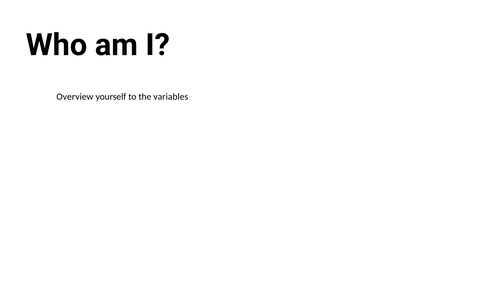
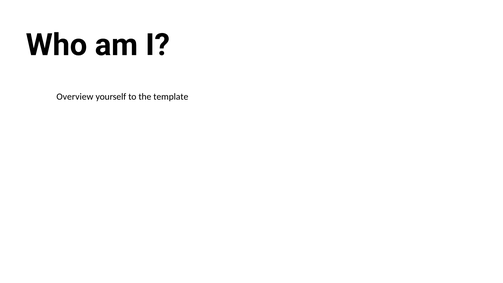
variables: variables -> template (171, 97)
